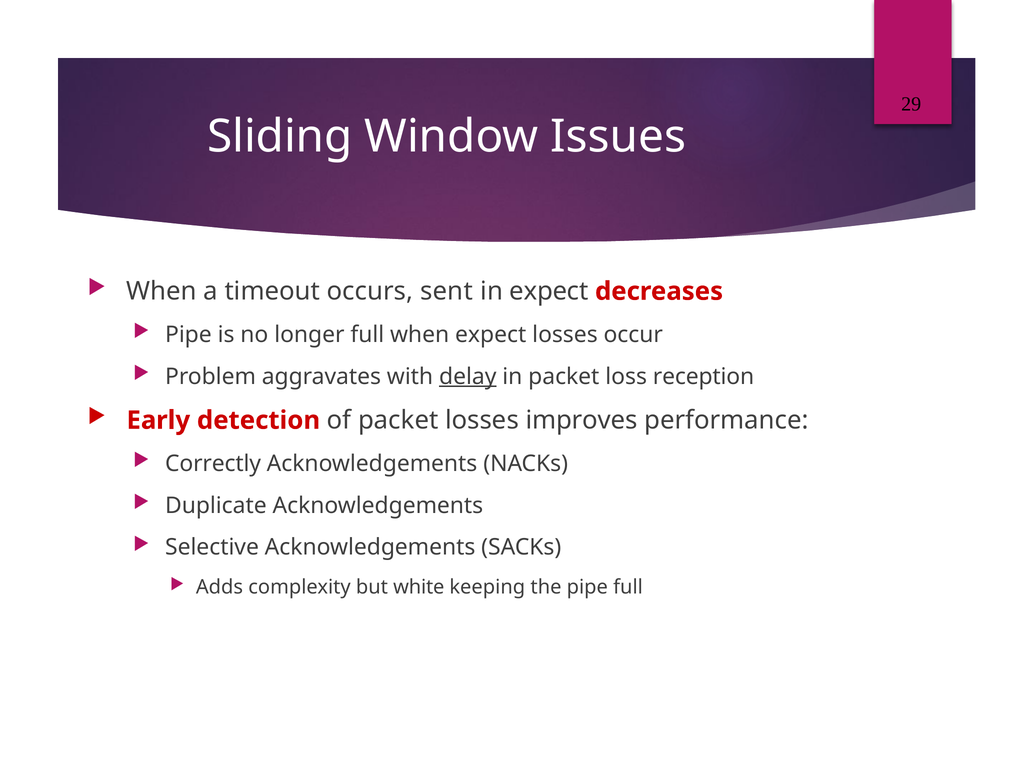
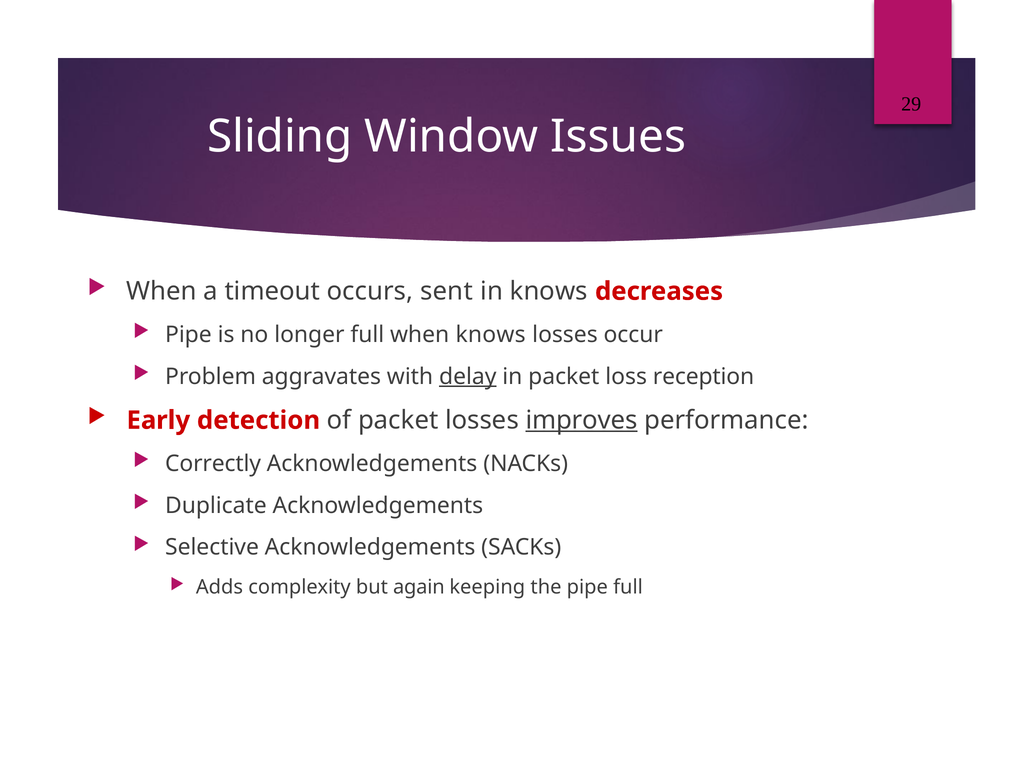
in expect: expect -> knows (549, 291)
when expect: expect -> knows (491, 335)
improves underline: none -> present (582, 420)
white: white -> again (419, 587)
